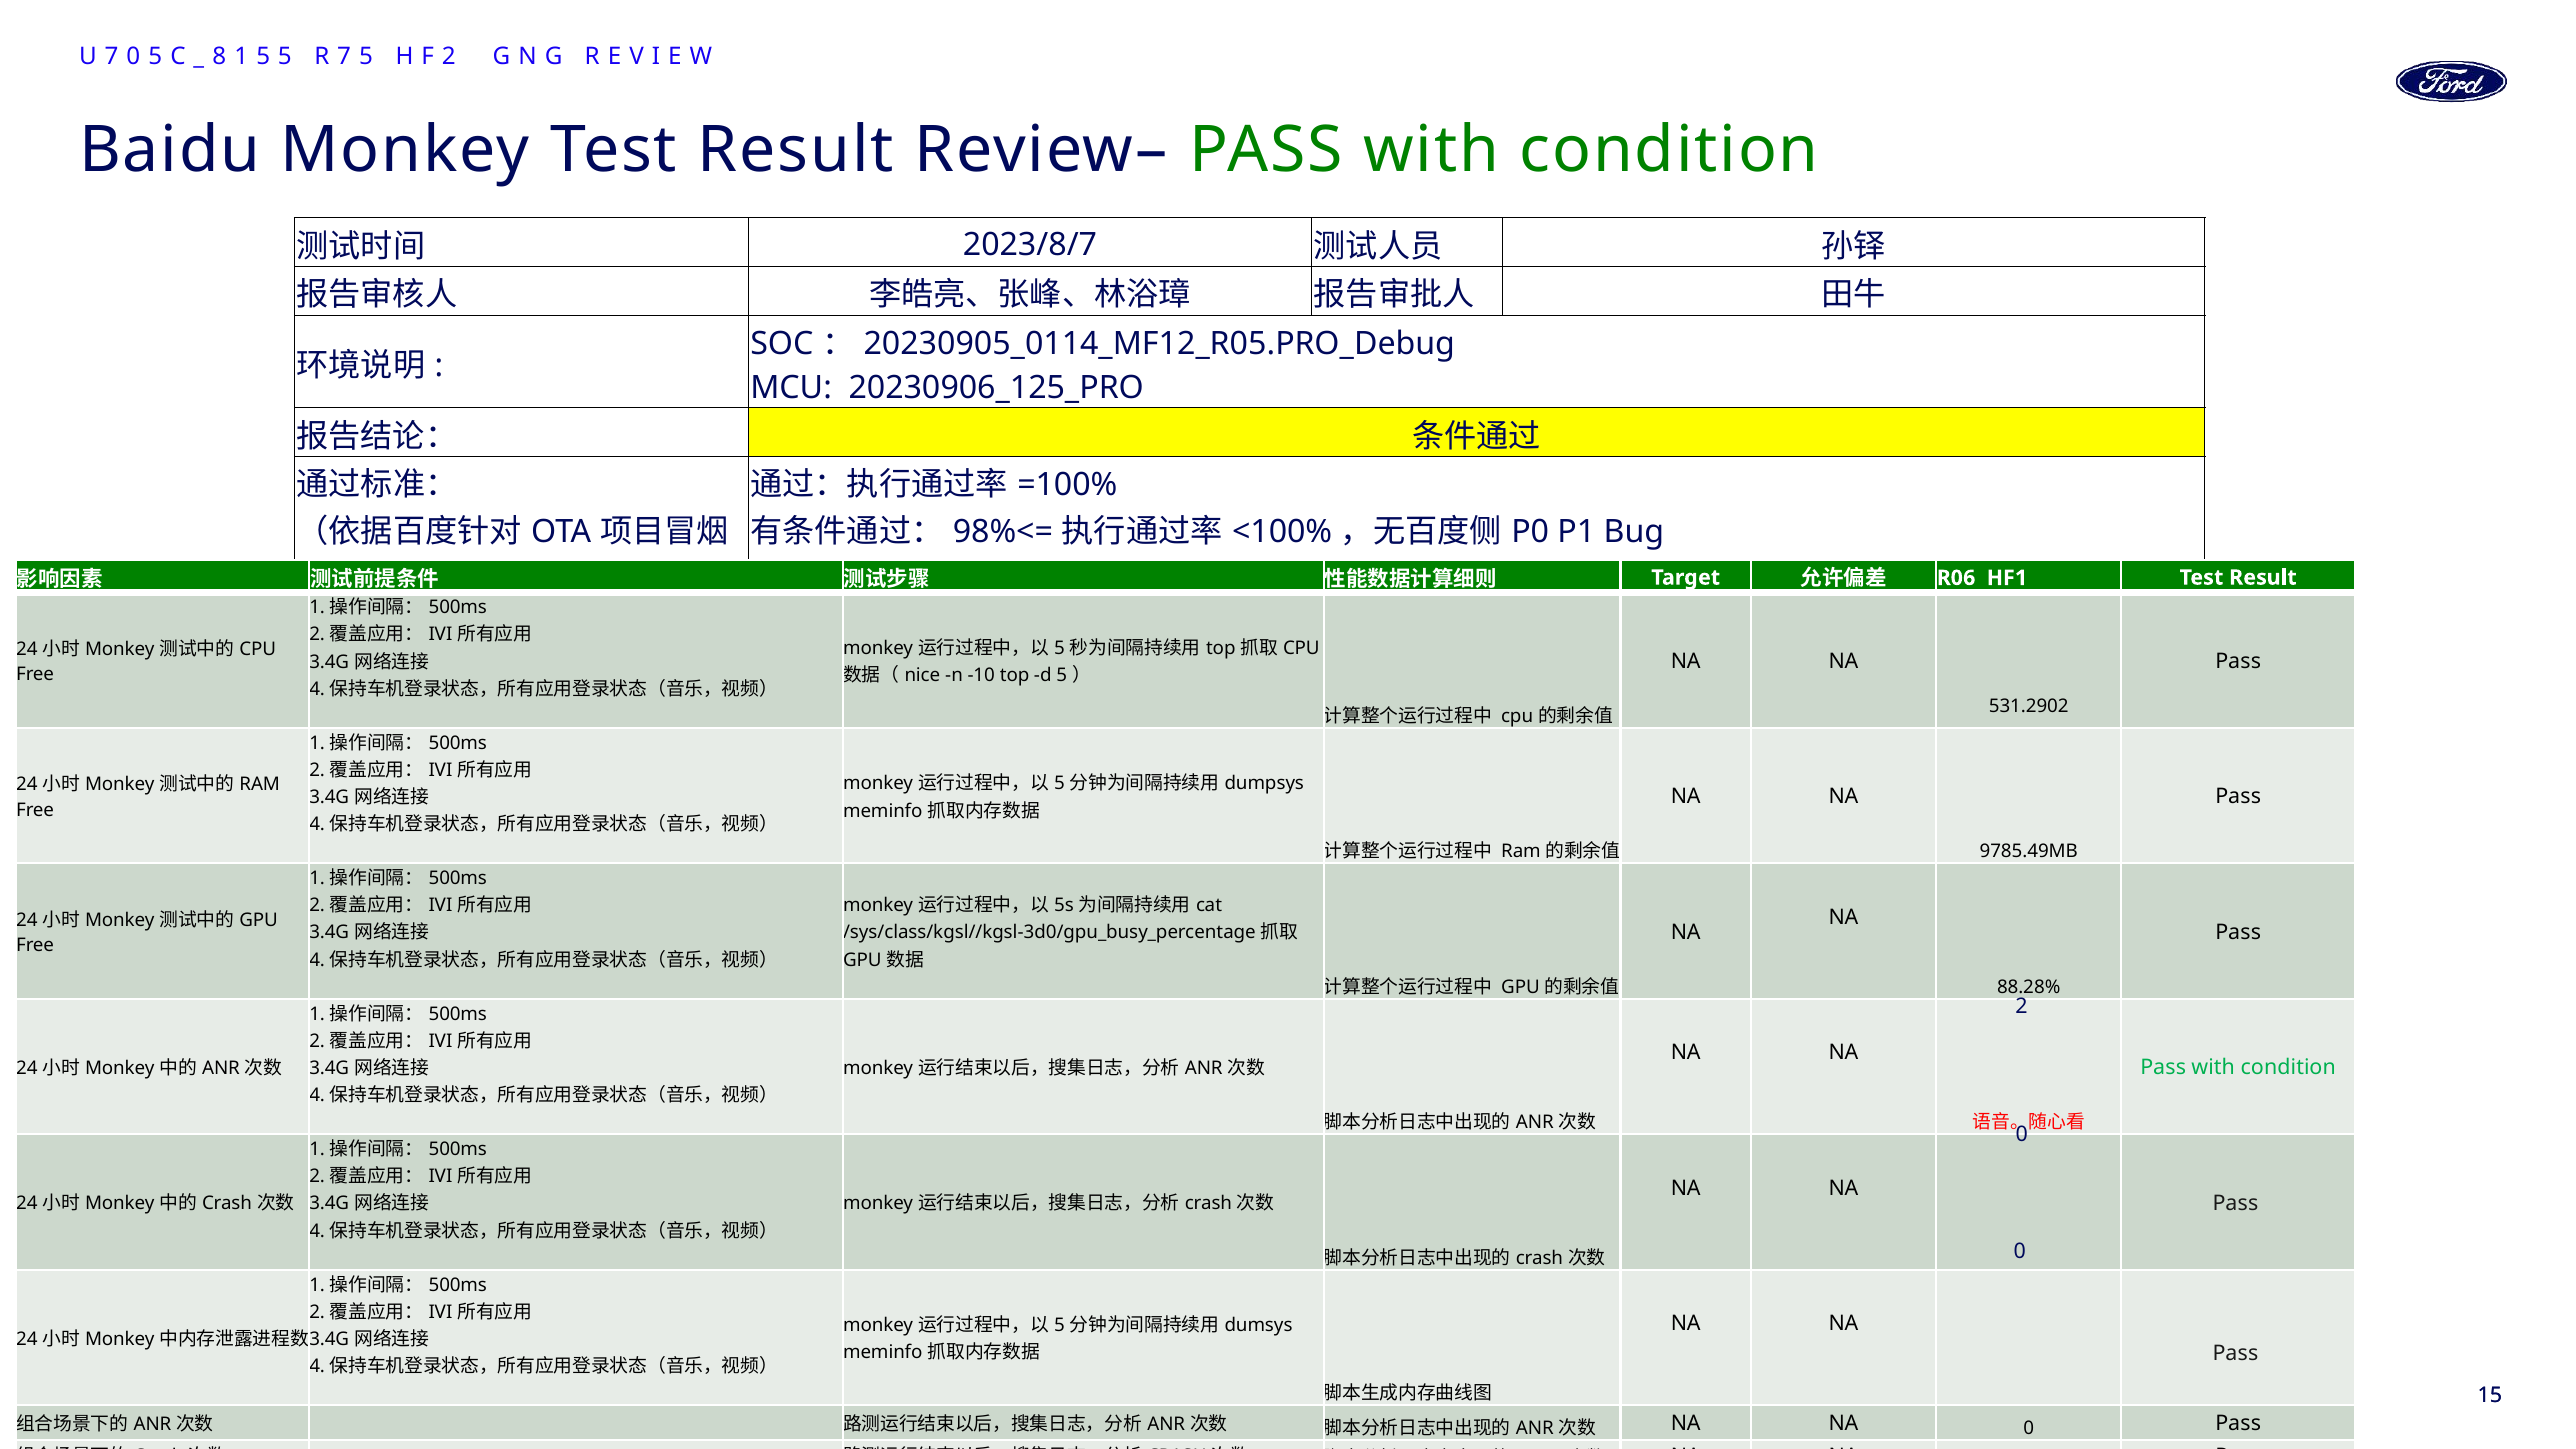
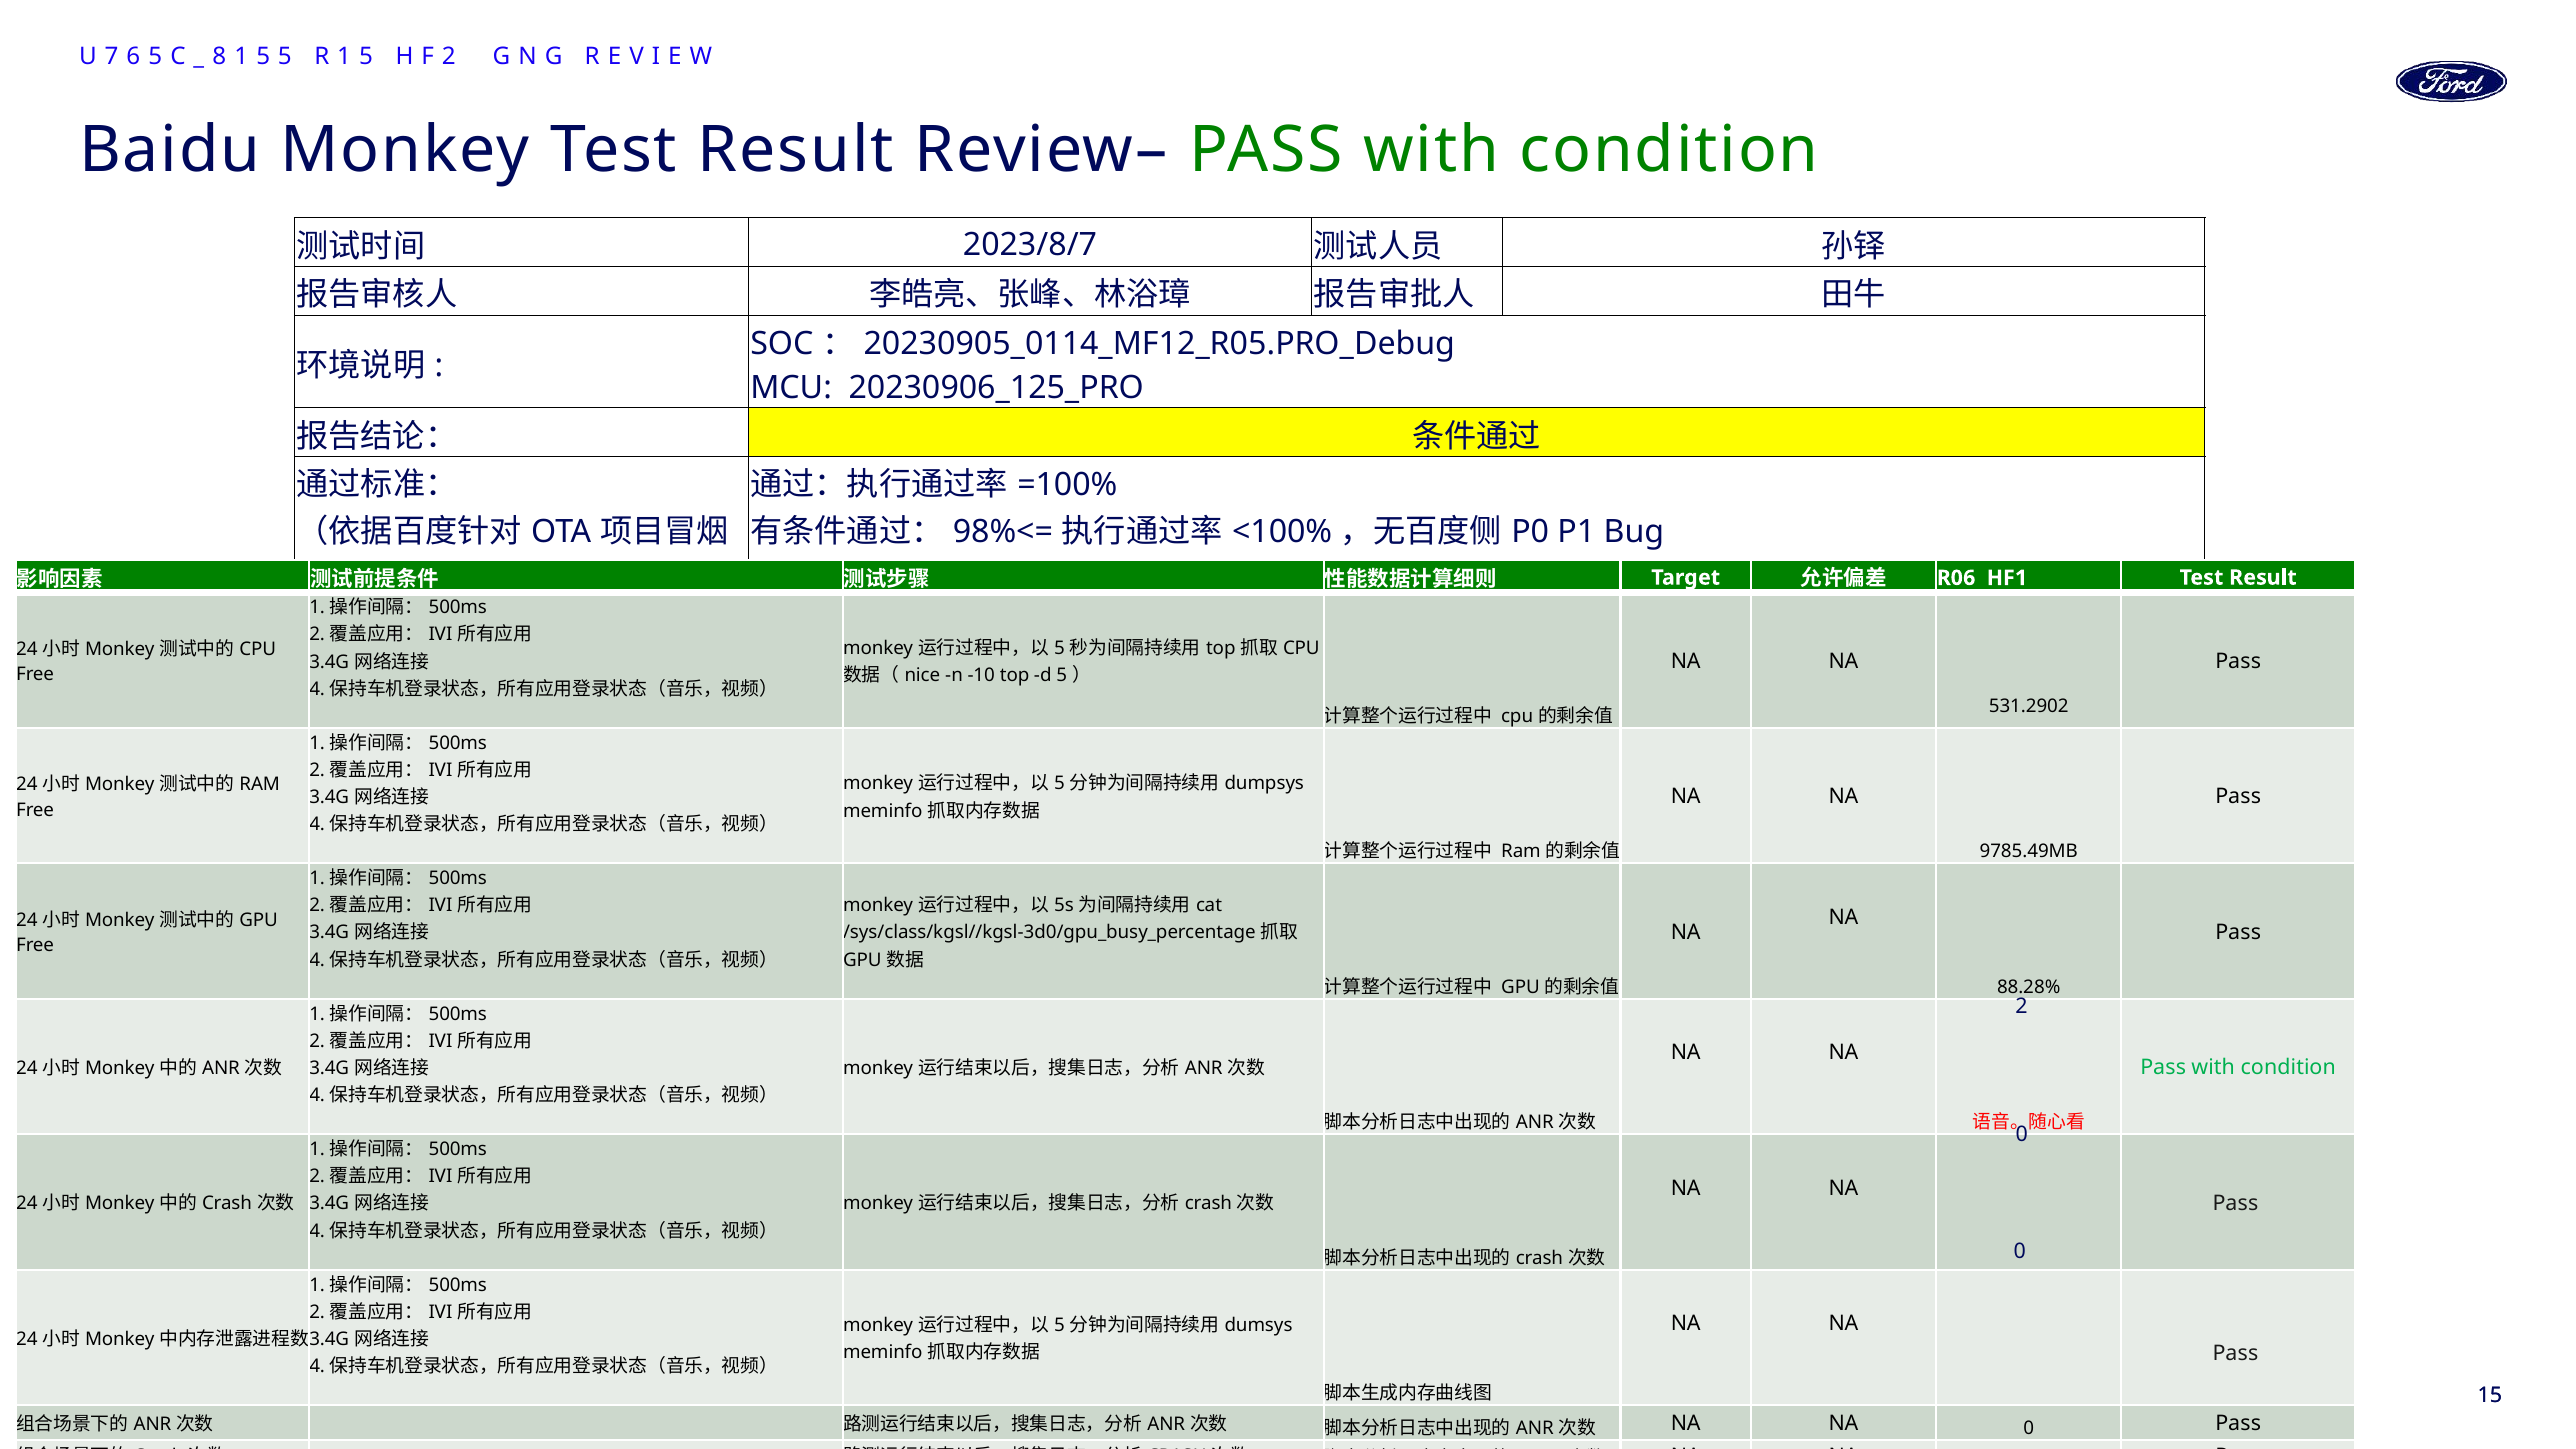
0: 0 -> 6 (133, 57)
7: 7 -> 1 (344, 57)
